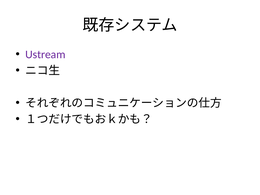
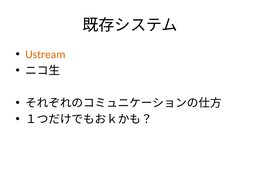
Ustream colour: purple -> orange (45, 55)
